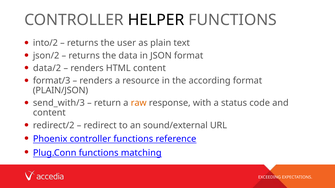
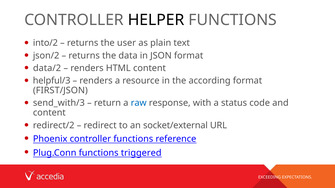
format/3: format/3 -> helpful/3 (52, 81)
PLAIN/JSON: PLAIN/JSON -> FIRST/JSON (60, 91)
raw colour: orange -> blue (139, 103)
sound/external: sound/external -> socket/external (175, 126)
matching: matching -> triggered (141, 153)
